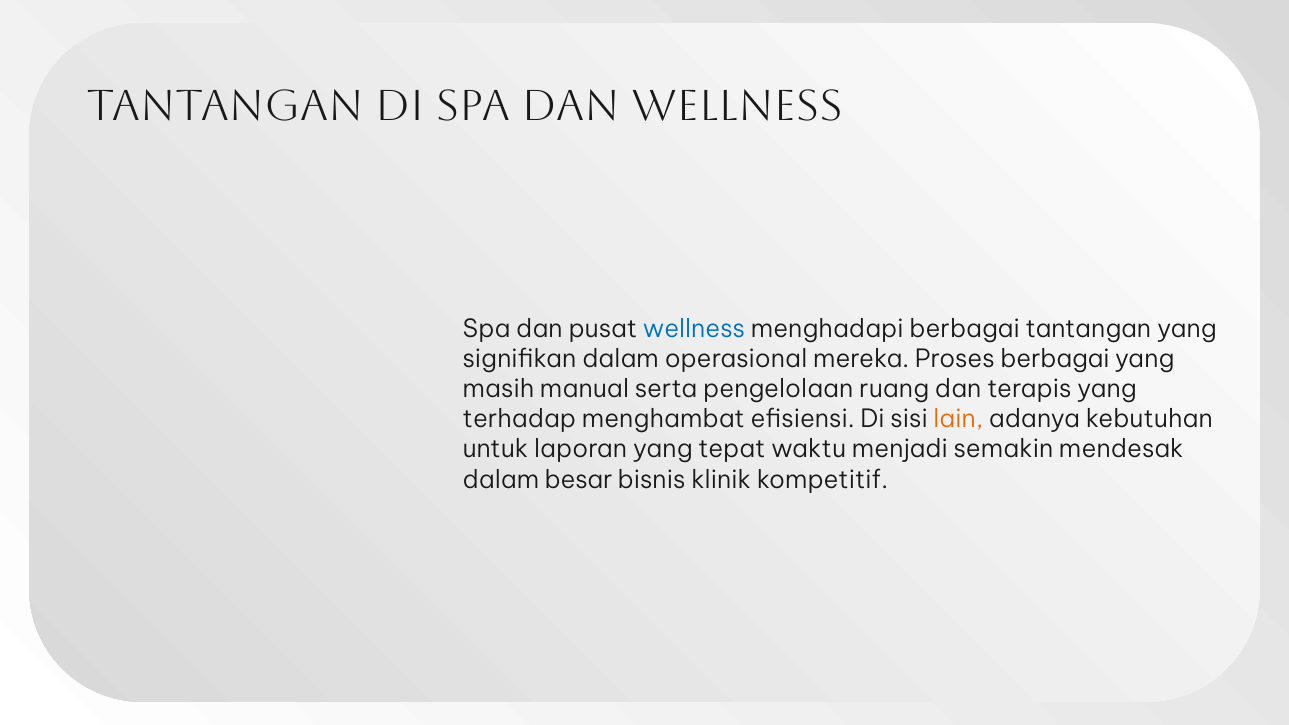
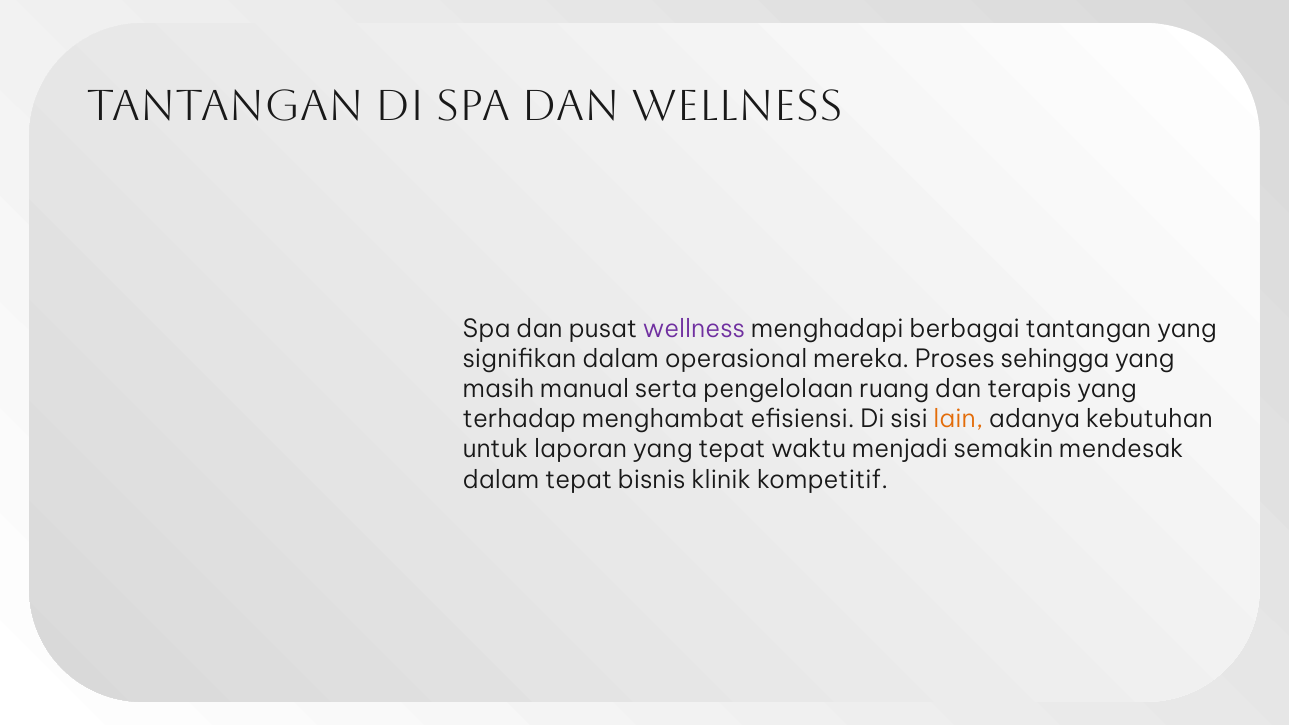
wellness colour: blue -> purple (694, 329)
Proses berbagai: berbagai -> sehingga (1055, 359)
dalam besar: besar -> tepat (579, 480)
